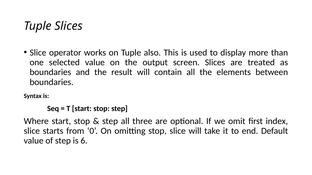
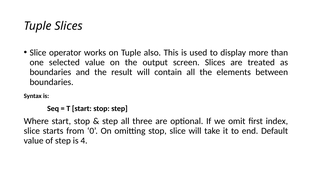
6: 6 -> 4 (84, 141)
